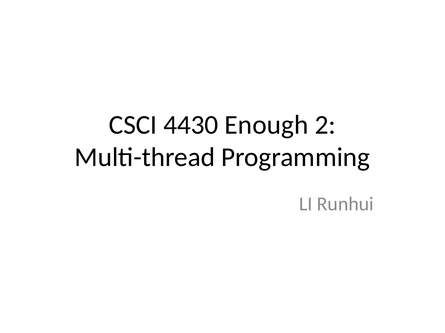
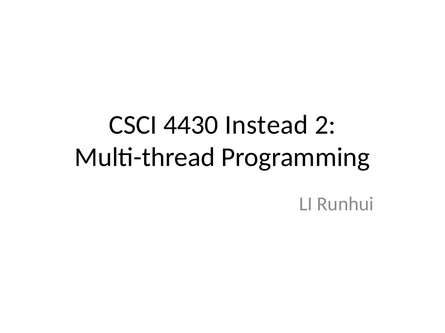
Enough: Enough -> Instead (266, 125)
